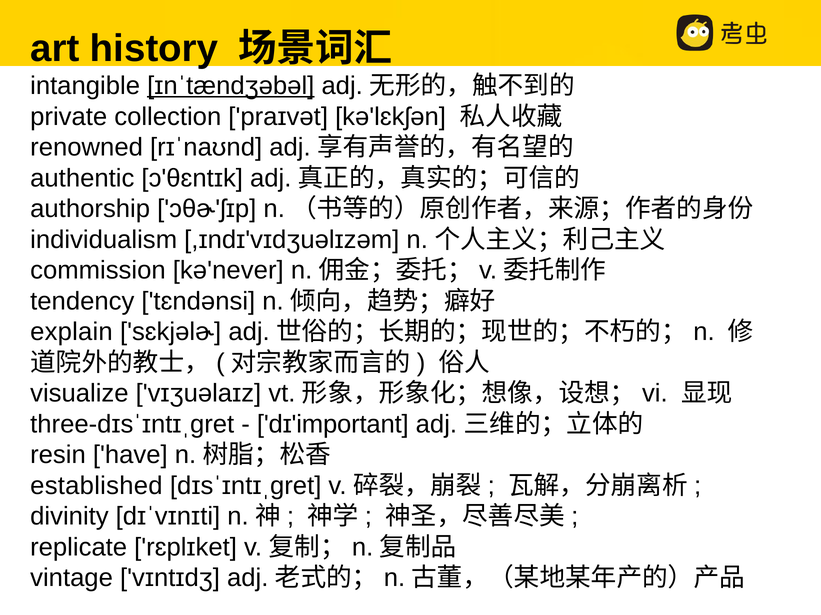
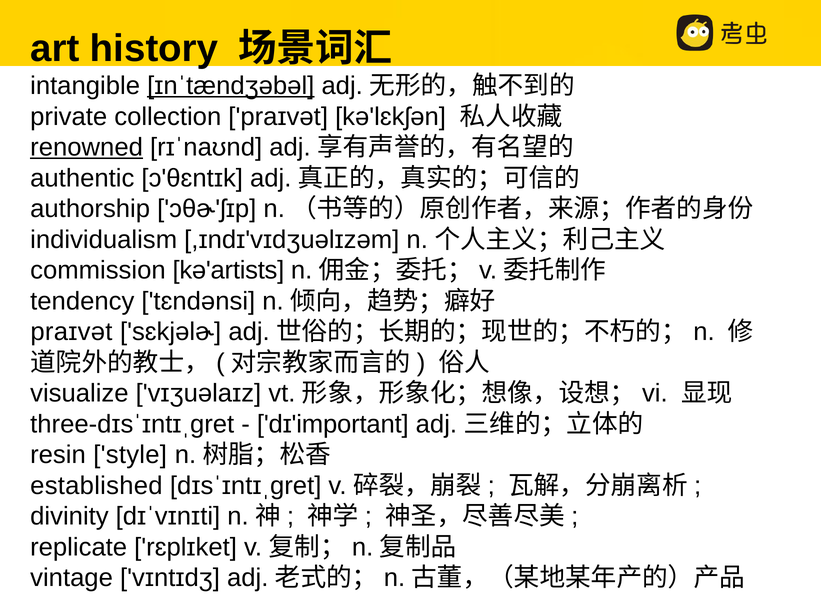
renowned underline: none -> present (87, 148)
kə'never: kə'never -> kə'artists (228, 271)
explain: explain -> praɪvət (71, 332)
have: have -> style (130, 456)
